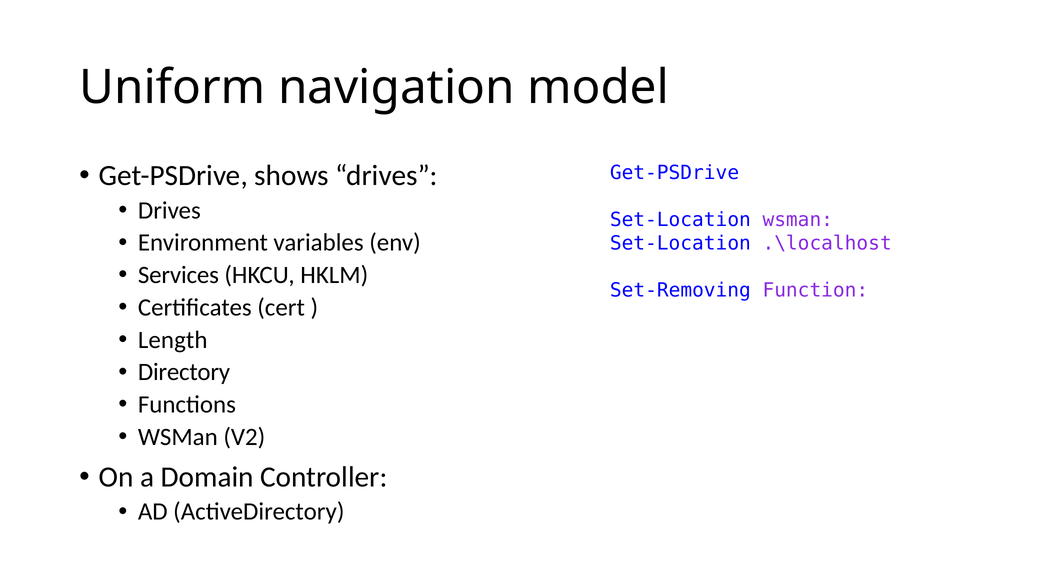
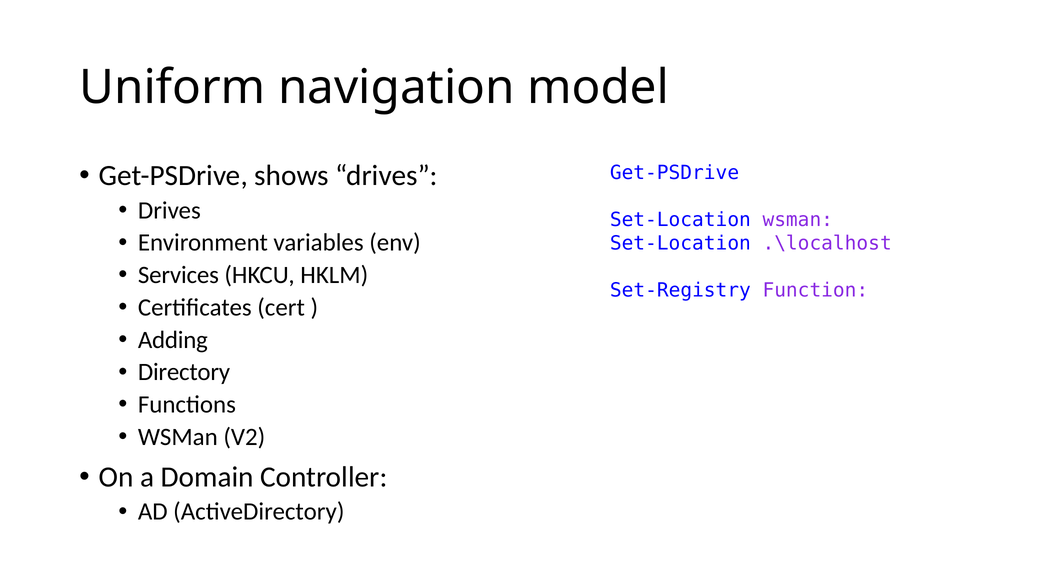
Set-Removing: Set-Removing -> Set-Registry (680, 290)
Length: Length -> Adding (173, 340)
